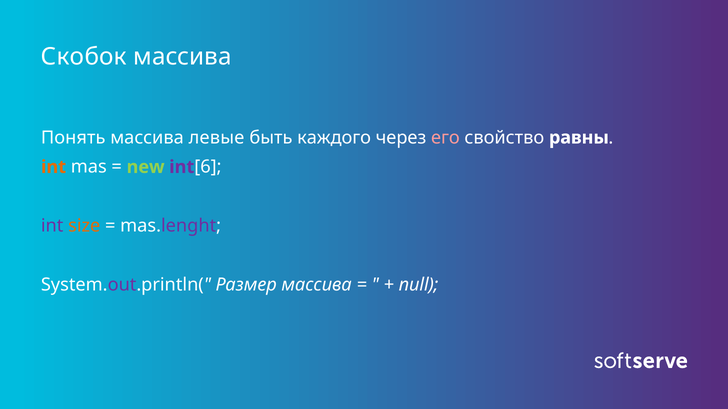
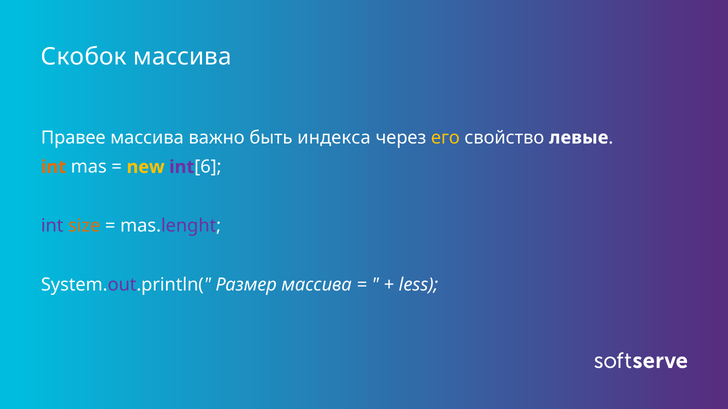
Понять: Понять -> Правее (73, 138)
левые: левые -> важно (217, 138)
каждого: каждого -> индекса (334, 138)
его colour: pink -> yellow (445, 138)
равны: равны -> левые (579, 138)
new colour: light green -> yellow (146, 167)
null: null -> less (418, 285)
